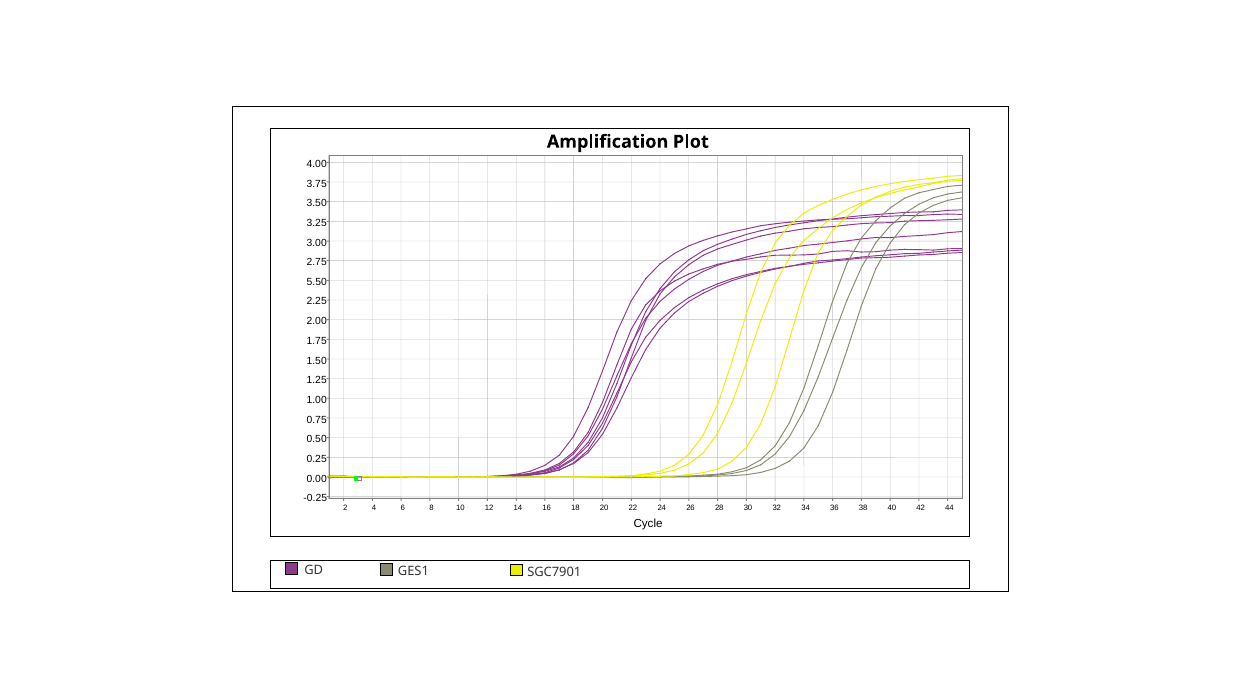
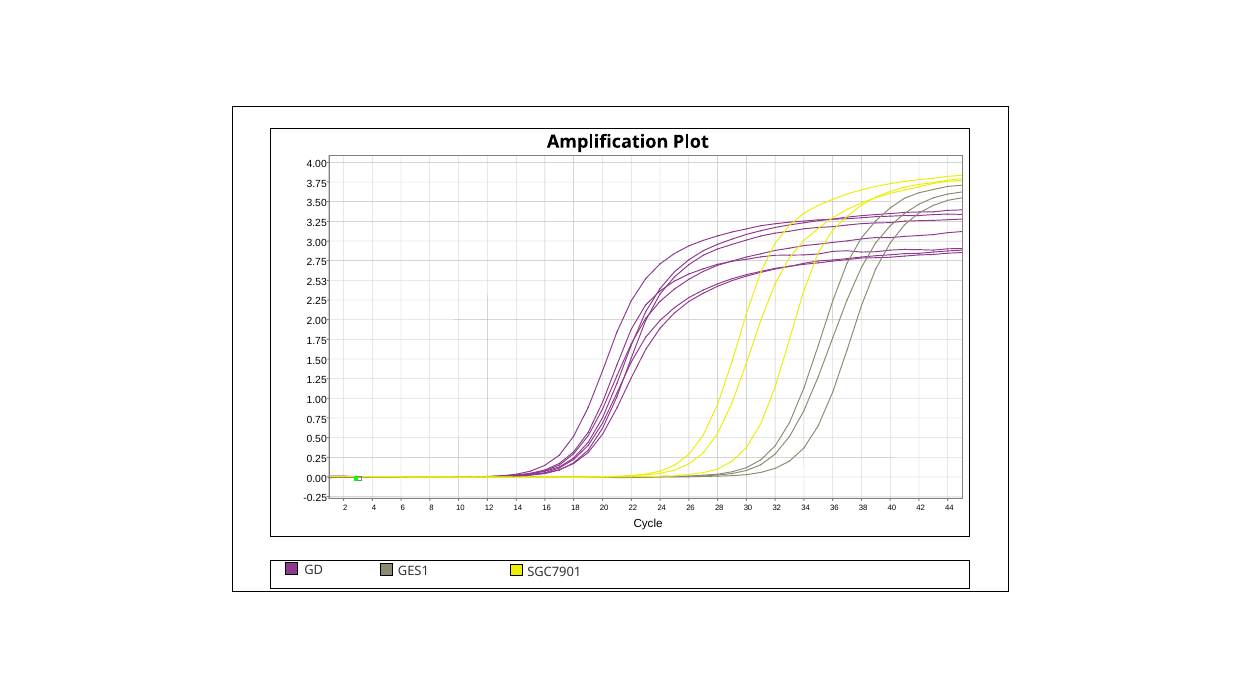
5.50: 5.50 -> 2.53 (317, 282)
